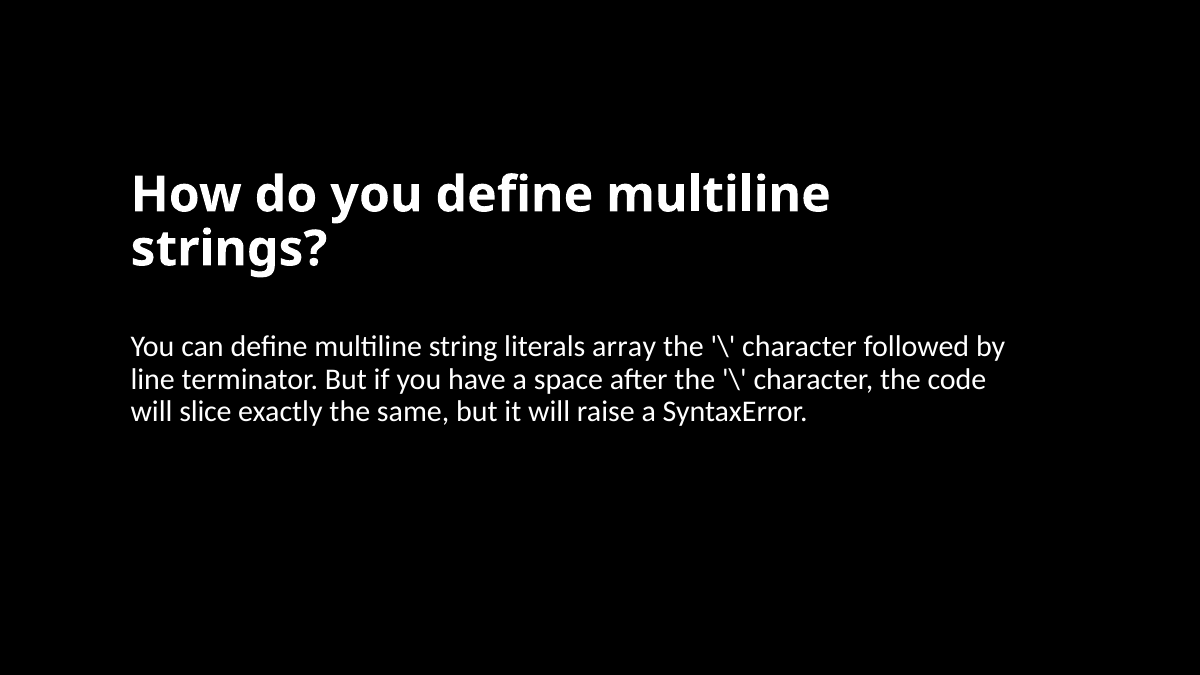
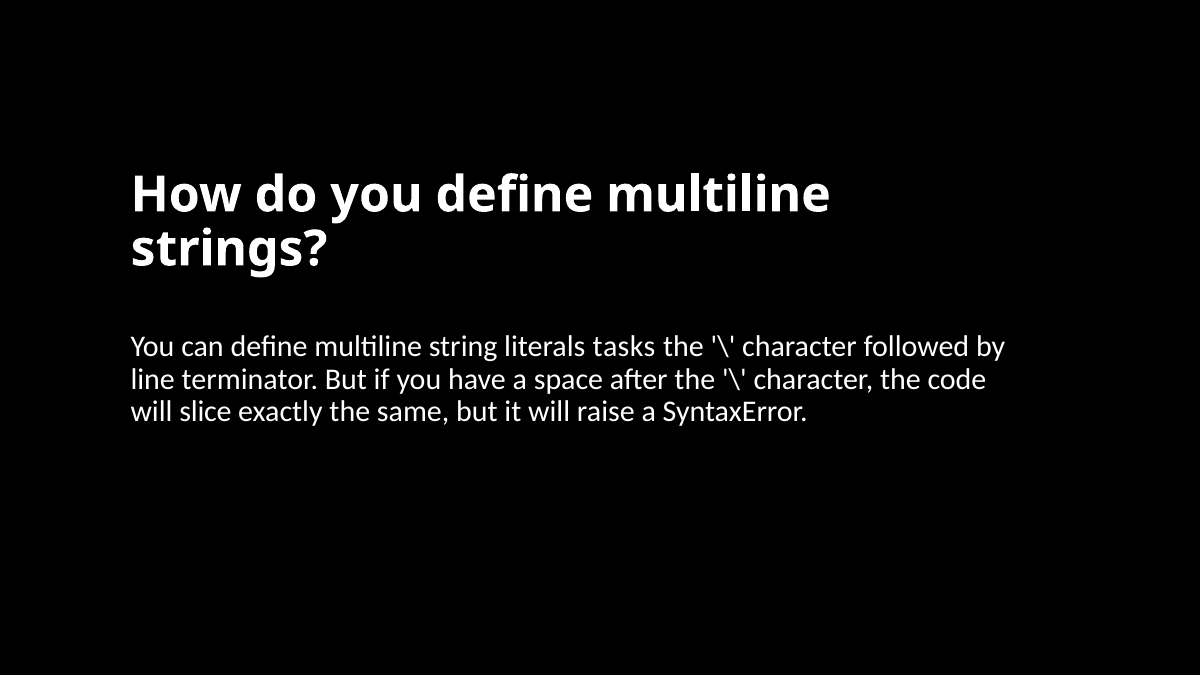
array: array -> tasks (624, 347)
